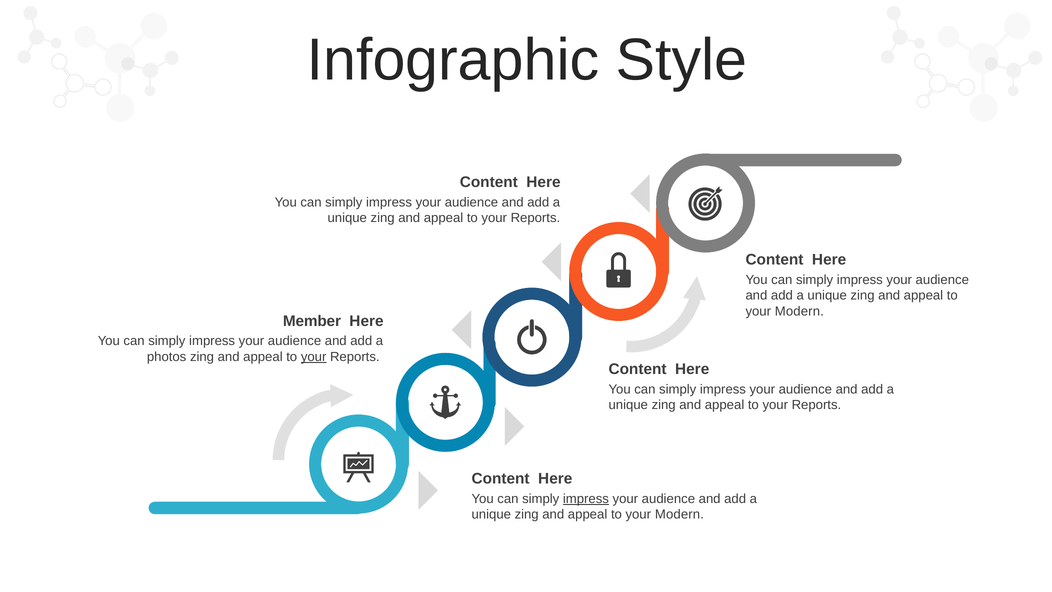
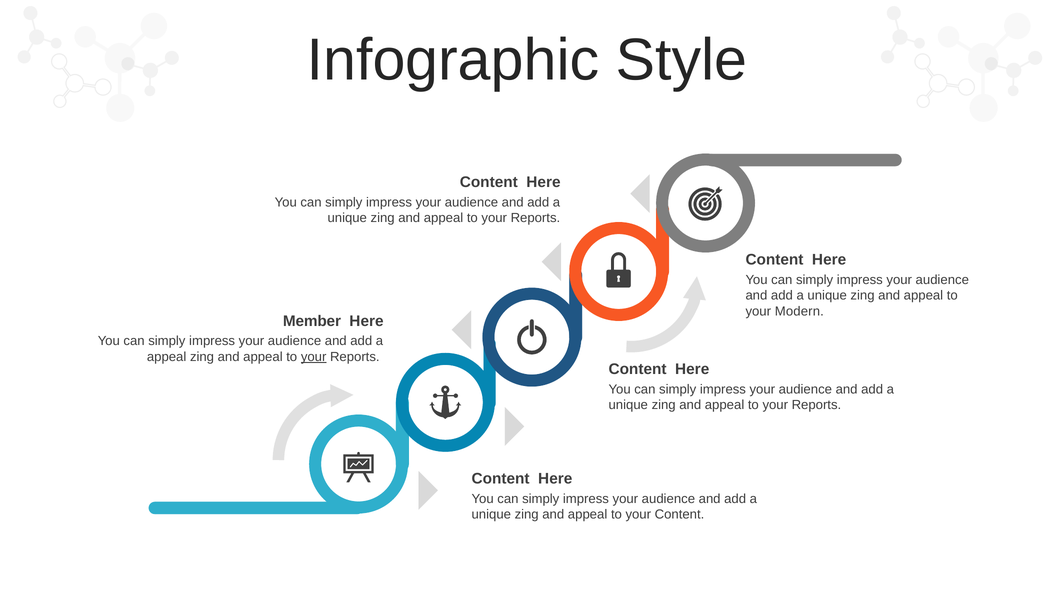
photos: photos -> appeal (167, 357)
impress underline: present -> none (586, 499)
Modern: Modern -> Content (679, 514)
